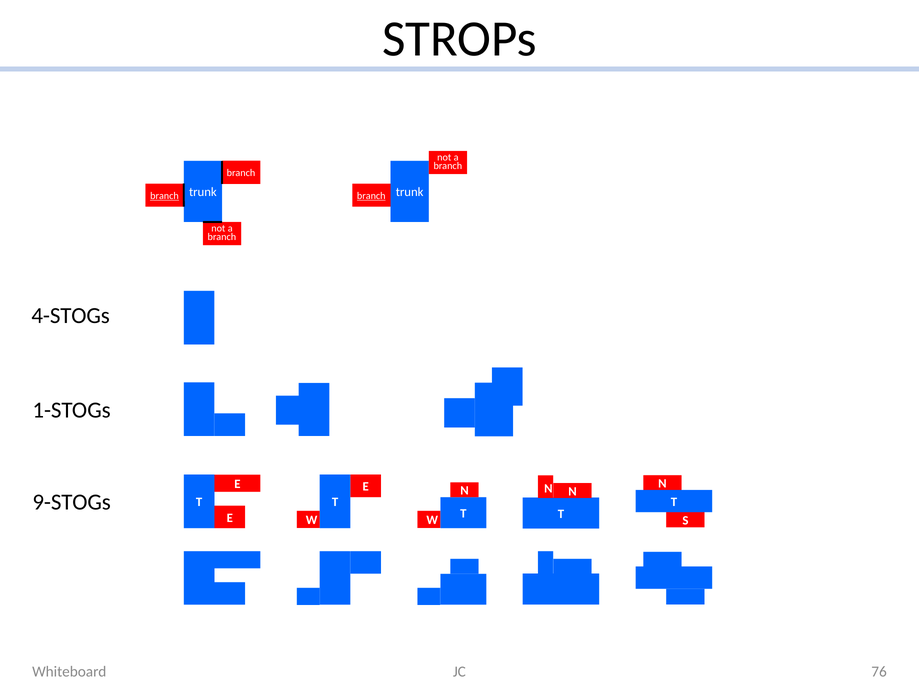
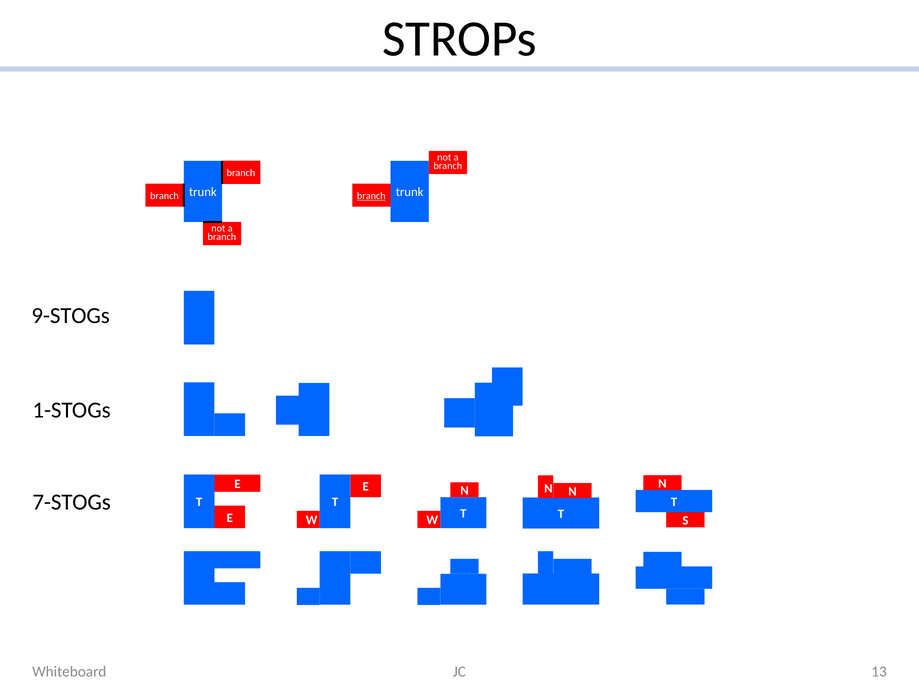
branch underline: present -> none (165, 196)
4-STOGs: 4-STOGs -> 9-STOGs (71, 316)
9-STOGs: 9-STOGs -> 7-STOGs (72, 502)
76: 76 -> 13 (879, 672)
